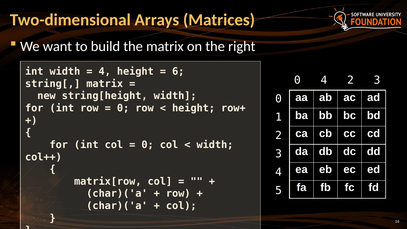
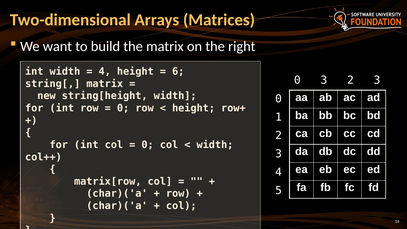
0 4: 4 -> 3 (324, 80)
